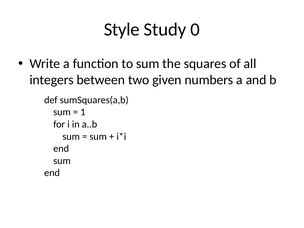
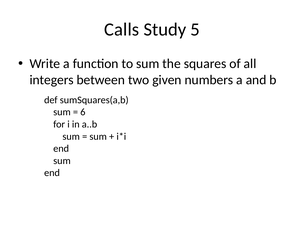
Style: Style -> Calls (122, 29)
0: 0 -> 5 (195, 29)
1: 1 -> 6 (83, 112)
